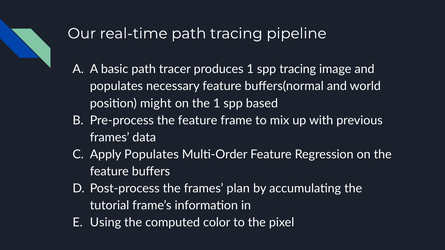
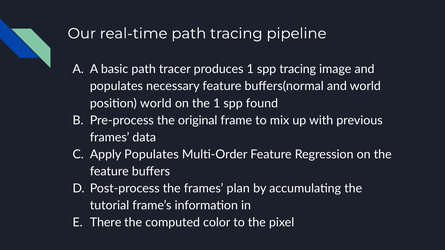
position might: might -> world (156, 103)
based: based -> found (262, 103)
Pre-process the feature: feature -> original (198, 120)
Using: Using -> There (106, 223)
